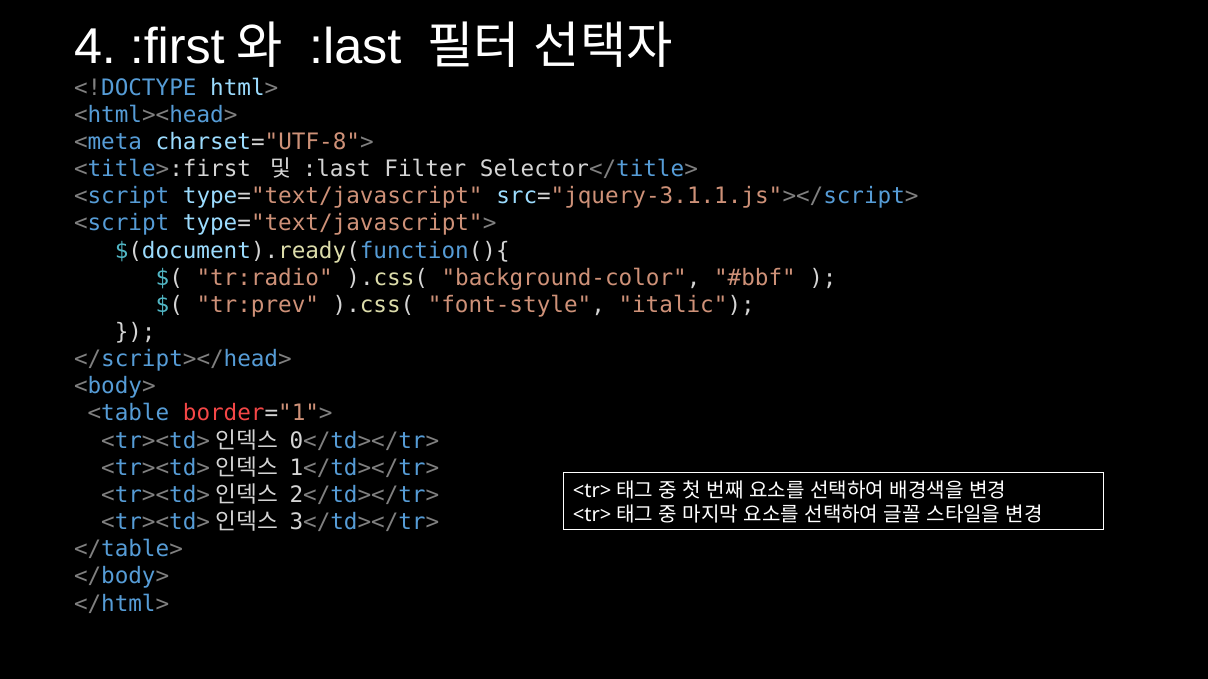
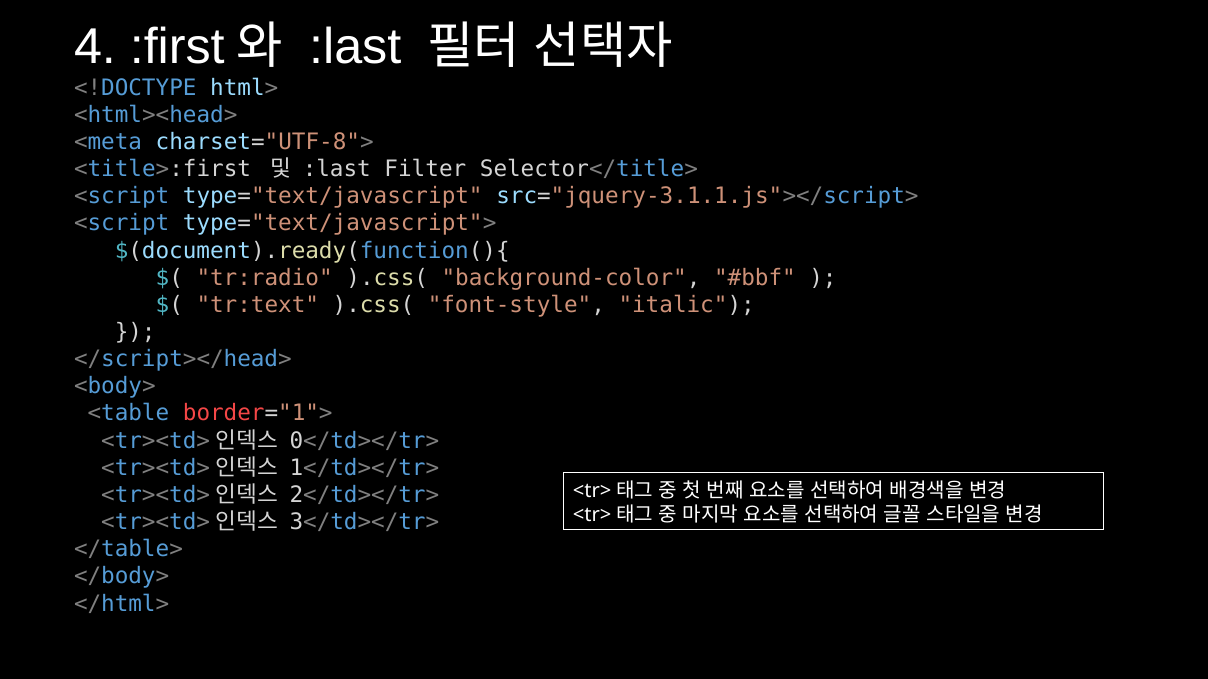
tr:prev: tr:prev -> tr:text (258, 305)
